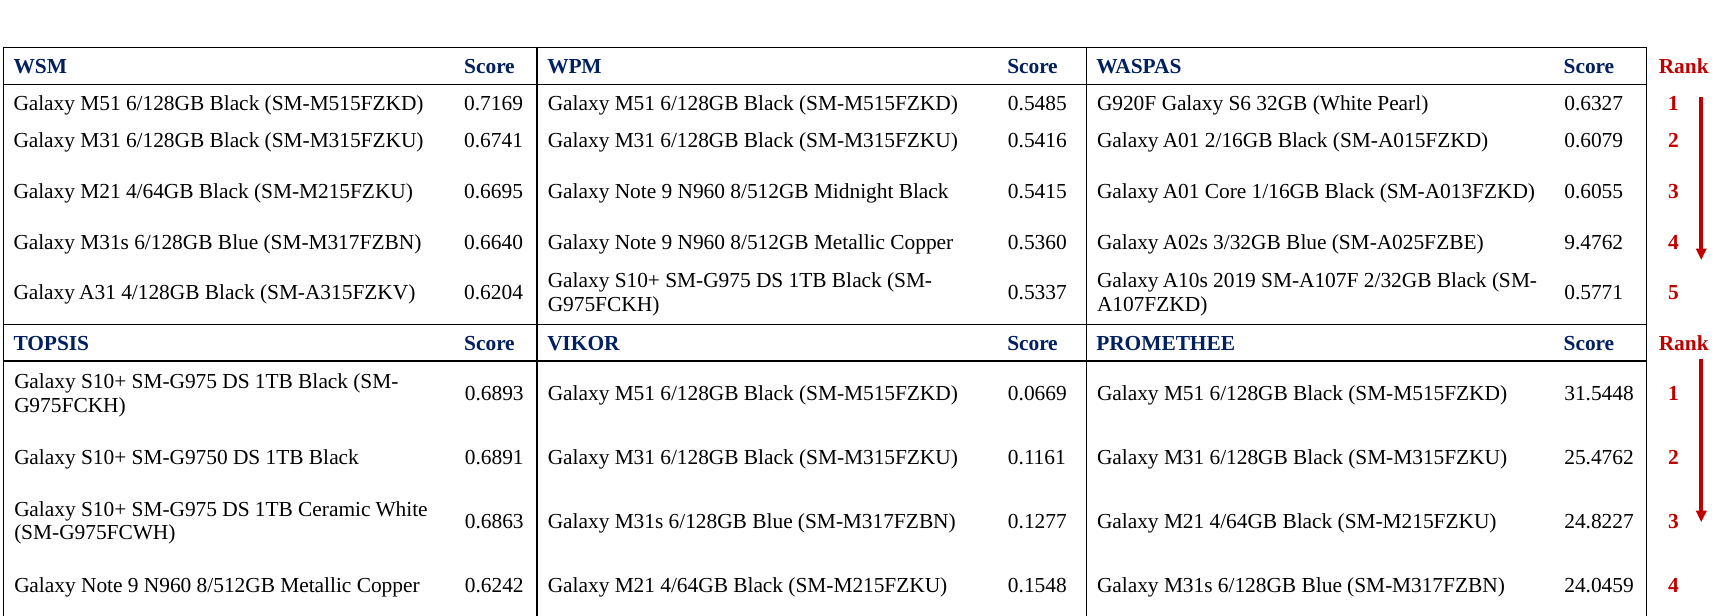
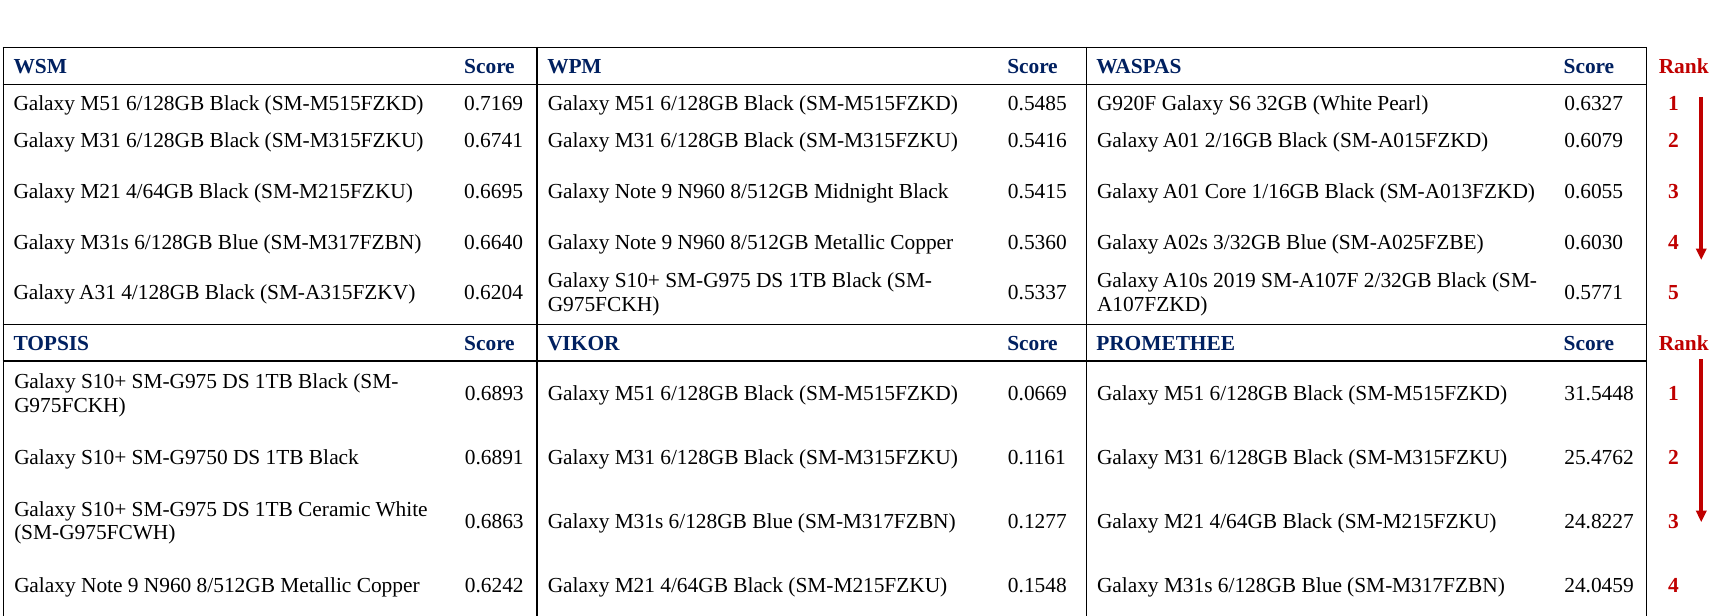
9.4762: 9.4762 -> 0.6030 (1594, 242)
